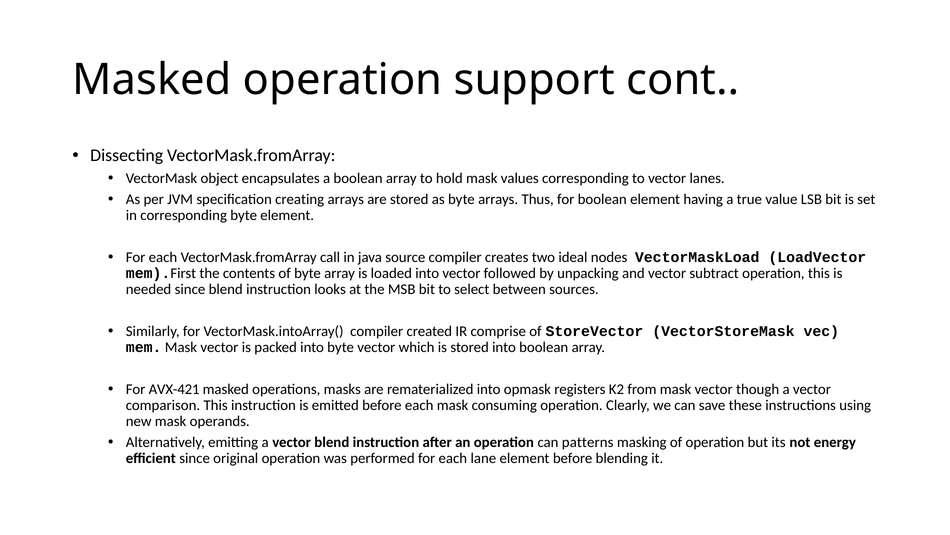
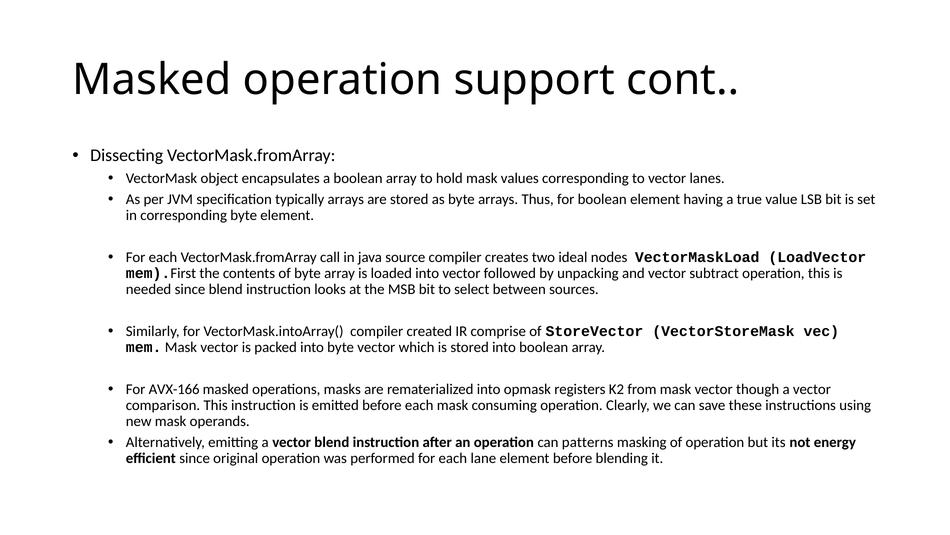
creating: creating -> typically (300, 199)
AVX-421: AVX-421 -> AVX-166 (174, 389)
